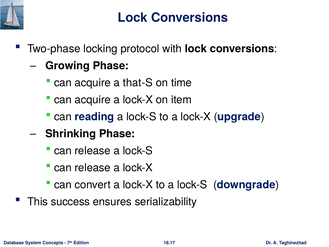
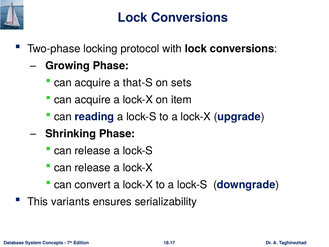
time: time -> sets (181, 83)
success: success -> variants (70, 202)
